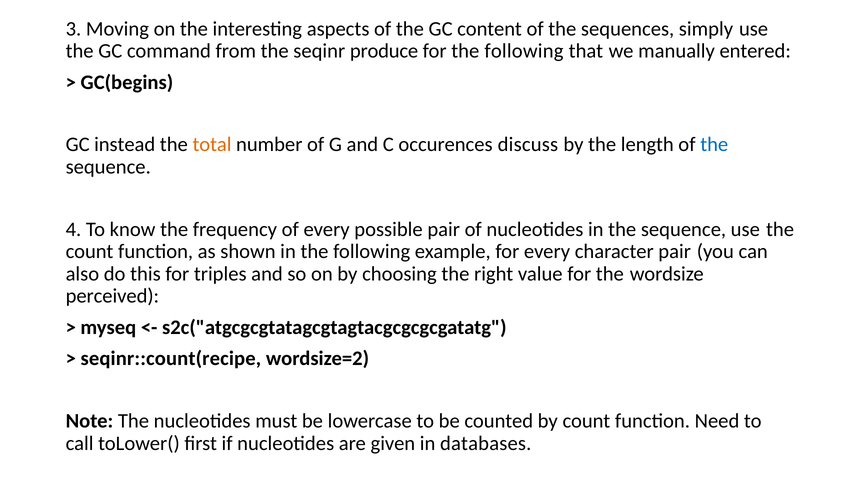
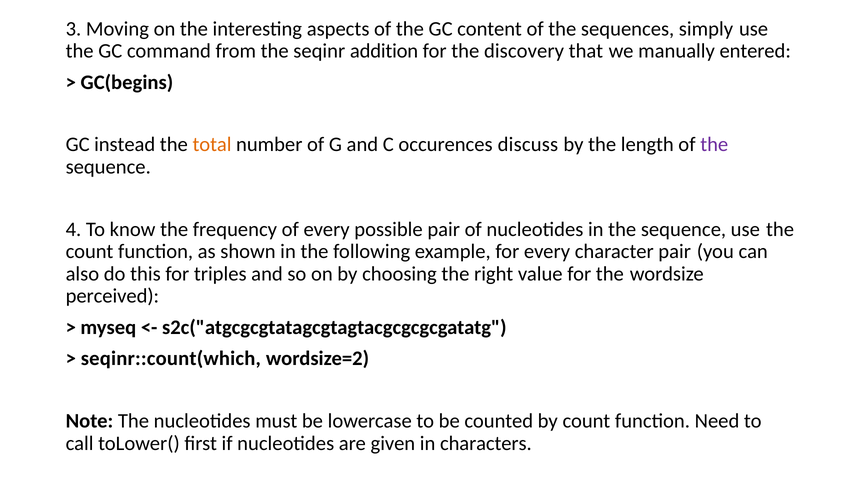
produce: produce -> addition (384, 51)
for the following: following -> discovery (524, 51)
the colour: blue -> purple (714, 145)
seqinr::count(recipe: seqinr::count(recipe -> seqinr::count(which (171, 359)
databases: databases -> characters (486, 444)
